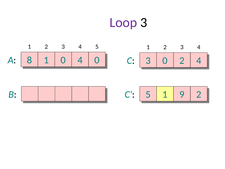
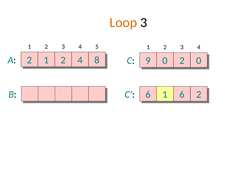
Loop colour: purple -> orange (123, 23)
A 8: 8 -> 2 (29, 60)
0: 0 -> 2 (63, 60)
4 0: 0 -> 8 (97, 60)
C 3: 3 -> 9 (148, 61)
2 4: 4 -> 0 (199, 61)
C 5: 5 -> 6 (148, 94)
1 9: 9 -> 6 (182, 94)
